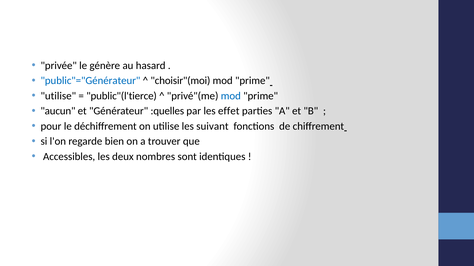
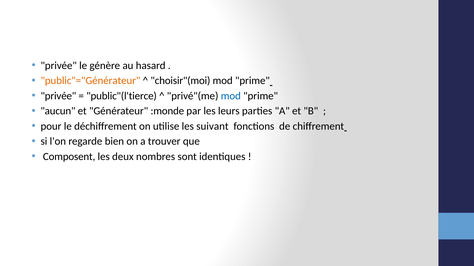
public"="Générateur colour: blue -> orange (90, 81)
utilise: utilise -> privée (58, 96)
:quelles: :quelles -> :monde (167, 111)
effet: effet -> leurs (229, 111)
Accessibles: Accessibles -> Composent (69, 157)
